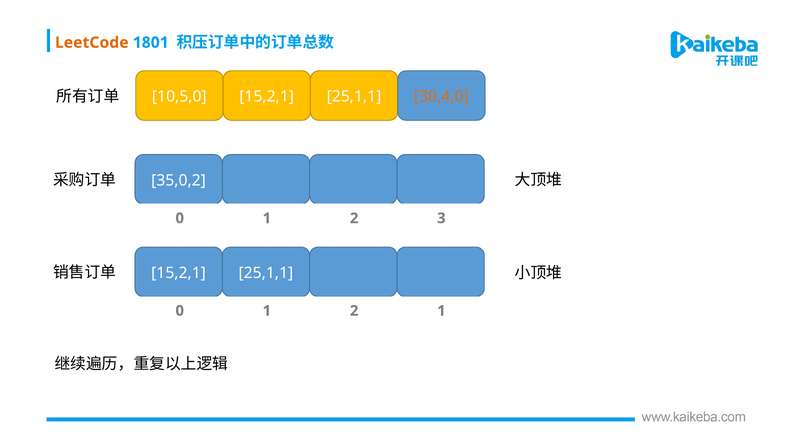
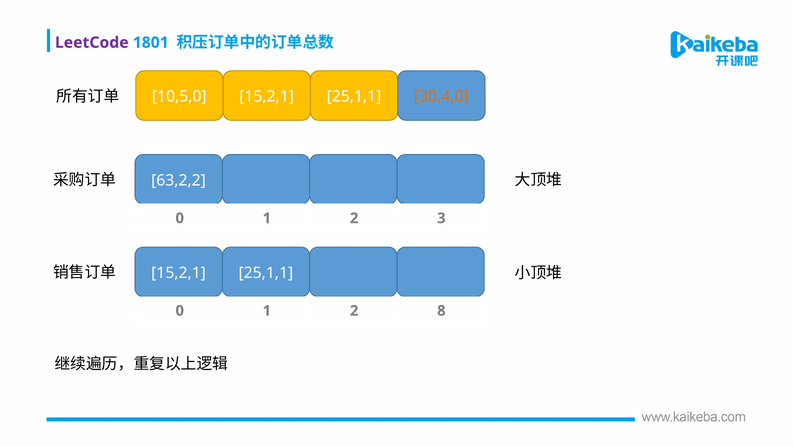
LeetCode colour: orange -> purple (92, 43)
35,0,2: 35,0,2 -> 63,2,2 (179, 181)
2 1: 1 -> 8 (441, 311)
